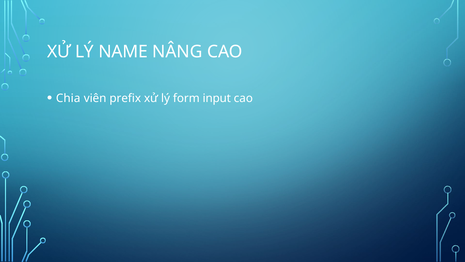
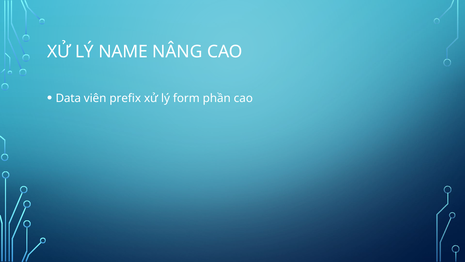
Chia: Chia -> Data (68, 98)
input: input -> phần (217, 98)
